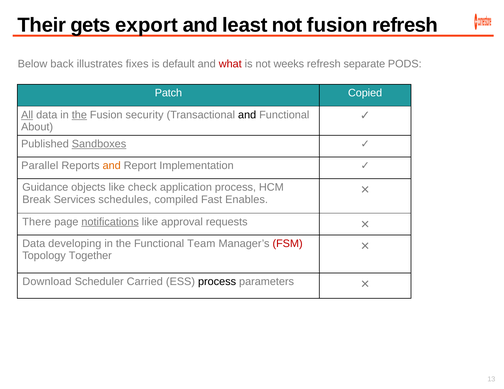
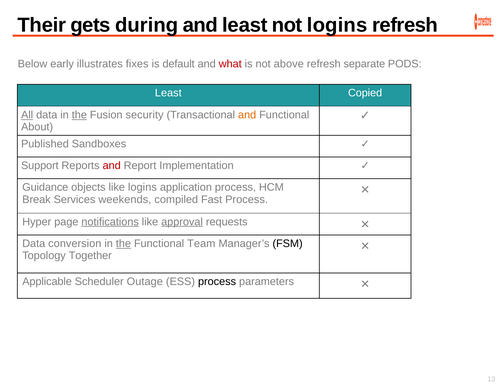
export: export -> during (147, 25)
not fusion: fusion -> logins (337, 25)
back: back -> early (62, 64)
weeks: weeks -> above (289, 64)
Patch: Patch -> Least (168, 93)
and colour: black -> orange (247, 115)
Sandboxes underline: present -> none (99, 144)
Parallel: Parallel -> Support (40, 166)
and colour: orange -> red (112, 166)
like check: check -> logins (142, 188)
schedules: schedules -> weekends (125, 200)
Fast Enables: Enables -> Process (247, 200)
There: There -> Hyper (37, 222)
approval underline: none -> present (182, 222)
developing: developing -> conversion (75, 244)
the underline: none -> present (123, 244)
FSM colour: red -> black (288, 244)
Download: Download -> Applicable (47, 282)
Carried: Carried -> Outage (145, 282)
